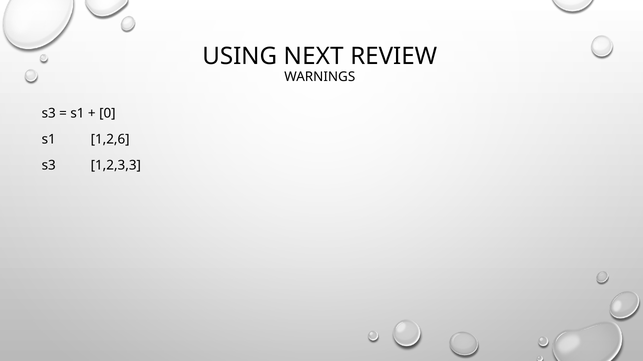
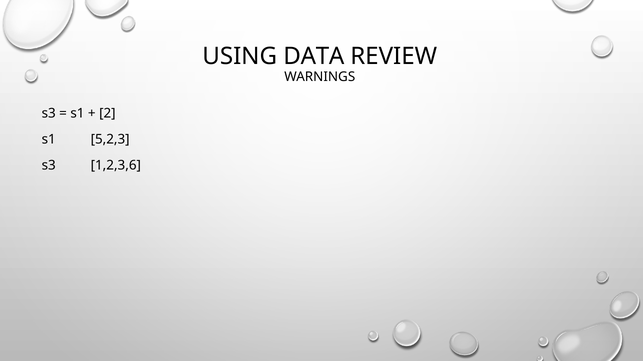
NEXT: NEXT -> DATA (314, 57)
0: 0 -> 2 (107, 114)
1,2,6: 1,2,6 -> 5,2,3 (110, 140)
1,2,3,3: 1,2,3,3 -> 1,2,3,6 (116, 166)
